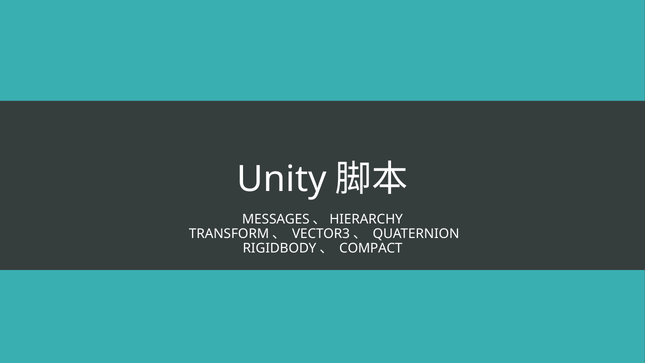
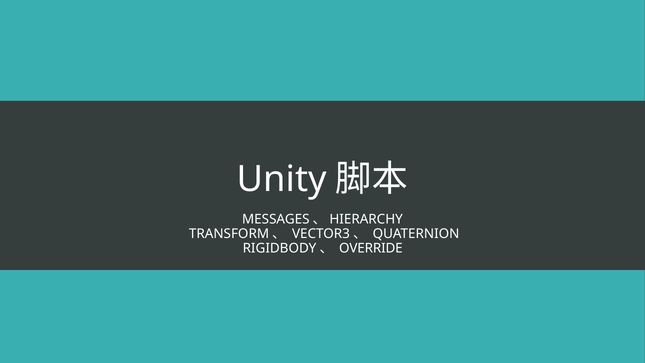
COMPACT: COMPACT -> OVERRIDE (371, 248)
